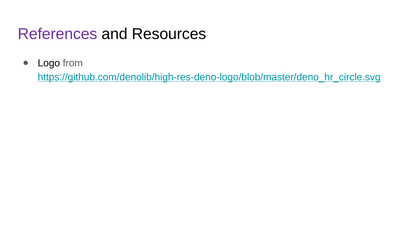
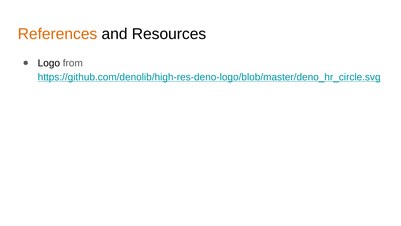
References colour: purple -> orange (57, 34)
